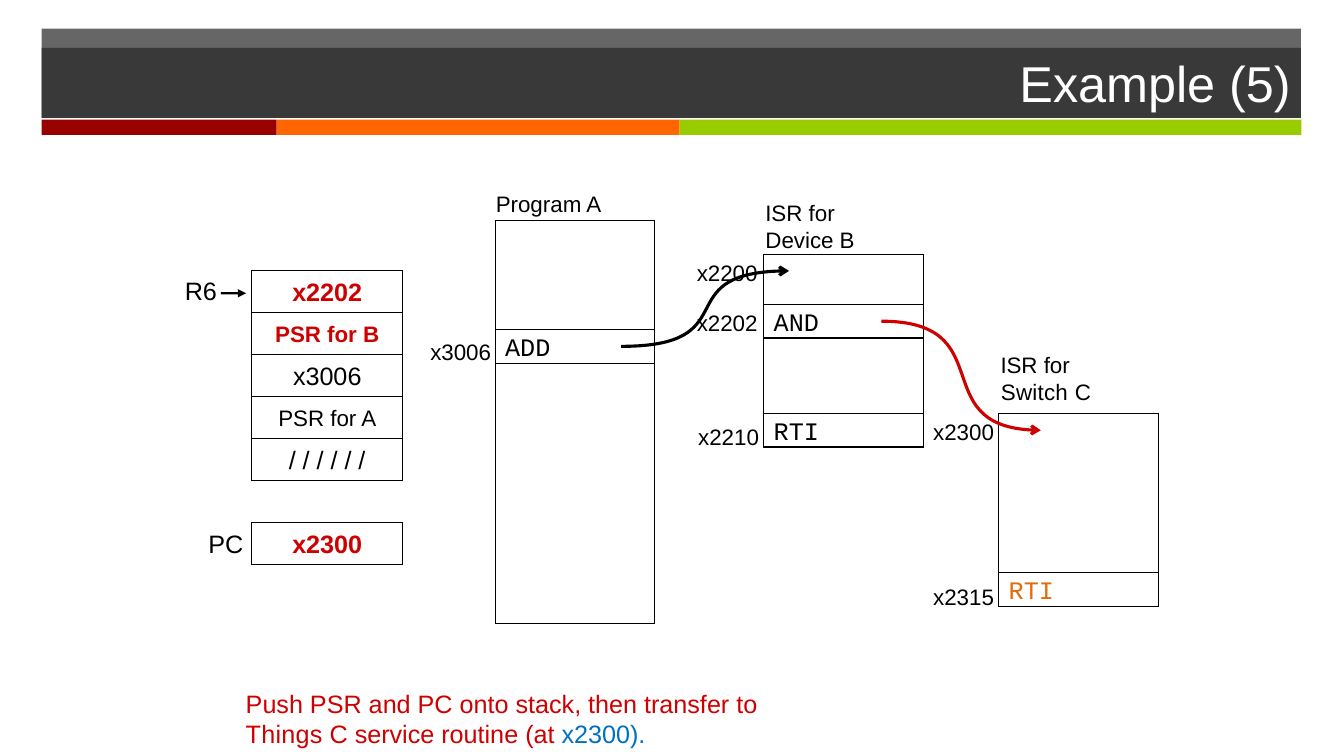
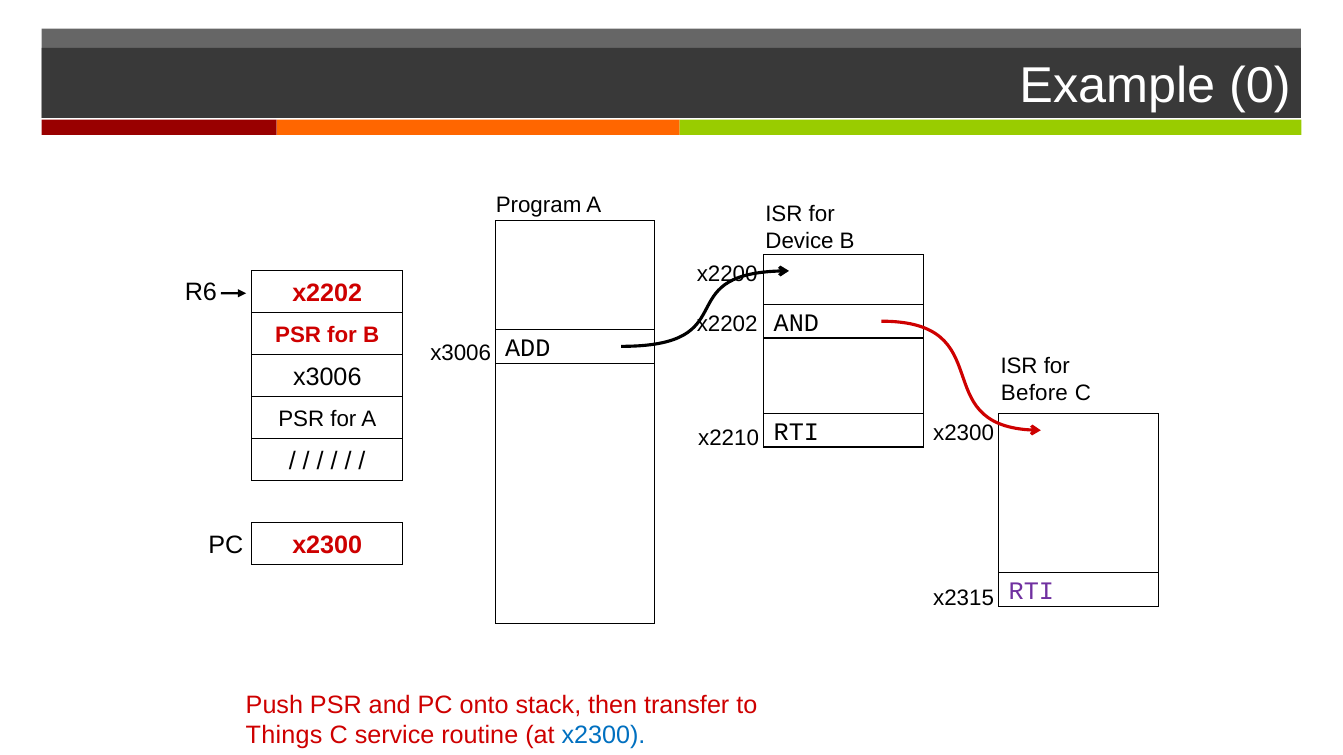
5: 5 -> 0 (1260, 86)
Switch: Switch -> Before (1034, 393)
RTI colour: orange -> purple (1031, 592)
